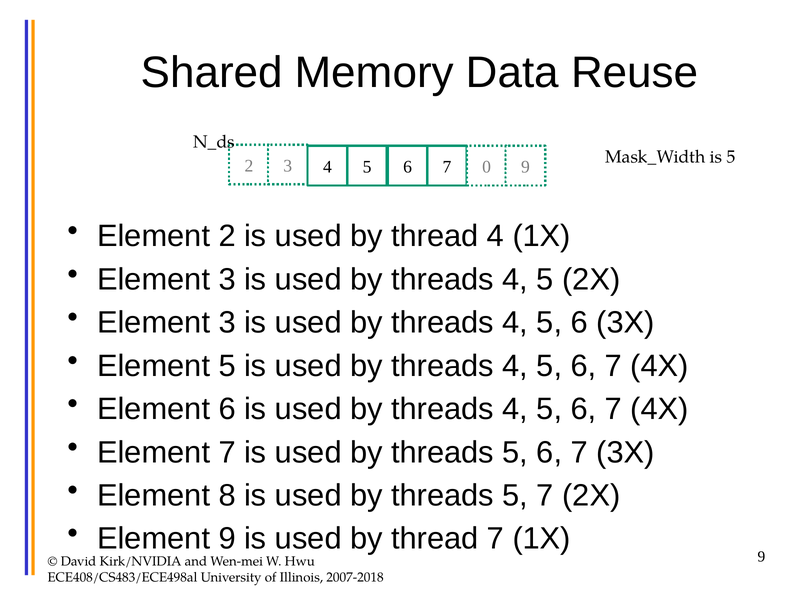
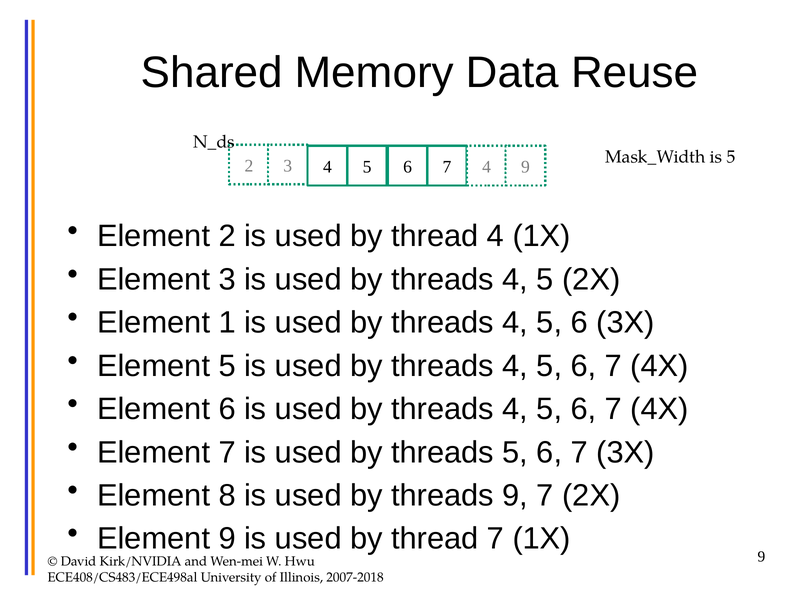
7 0: 0 -> 4 (487, 167)
3: 3 -> 1 (227, 323)
5: 5 -> 9 (515, 495)
